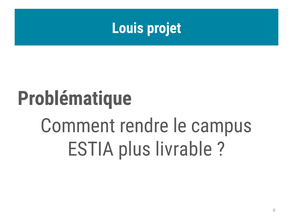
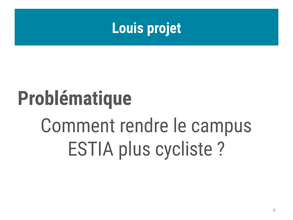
livrable: livrable -> cycliste (184, 149)
